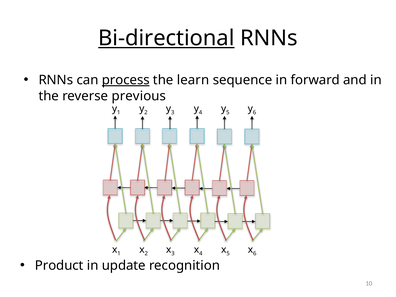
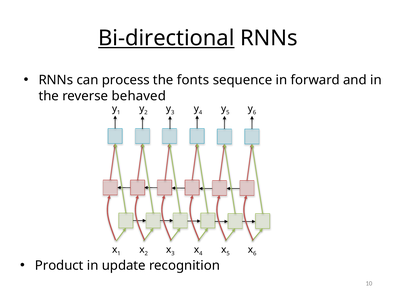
process underline: present -> none (126, 80)
learn: learn -> fonts (193, 80)
previous: previous -> behaved (139, 96)
